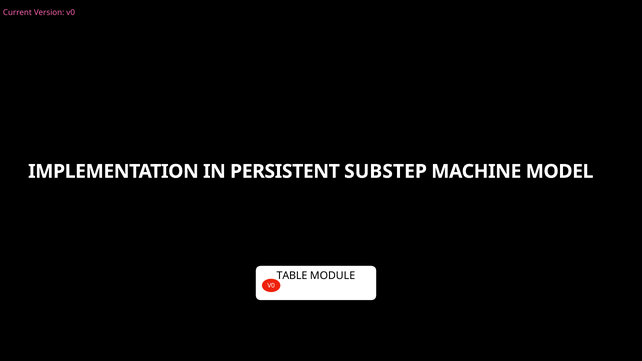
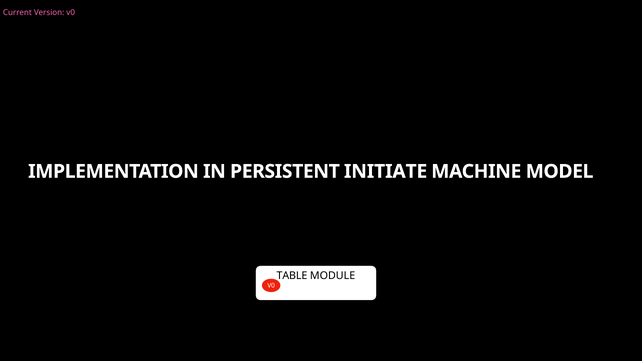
SUBSTEP: SUBSTEP -> INITIATE (386, 171)
